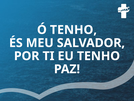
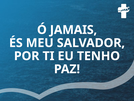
Ó TENHO: TENHO -> JAMAIS (73, 30)
